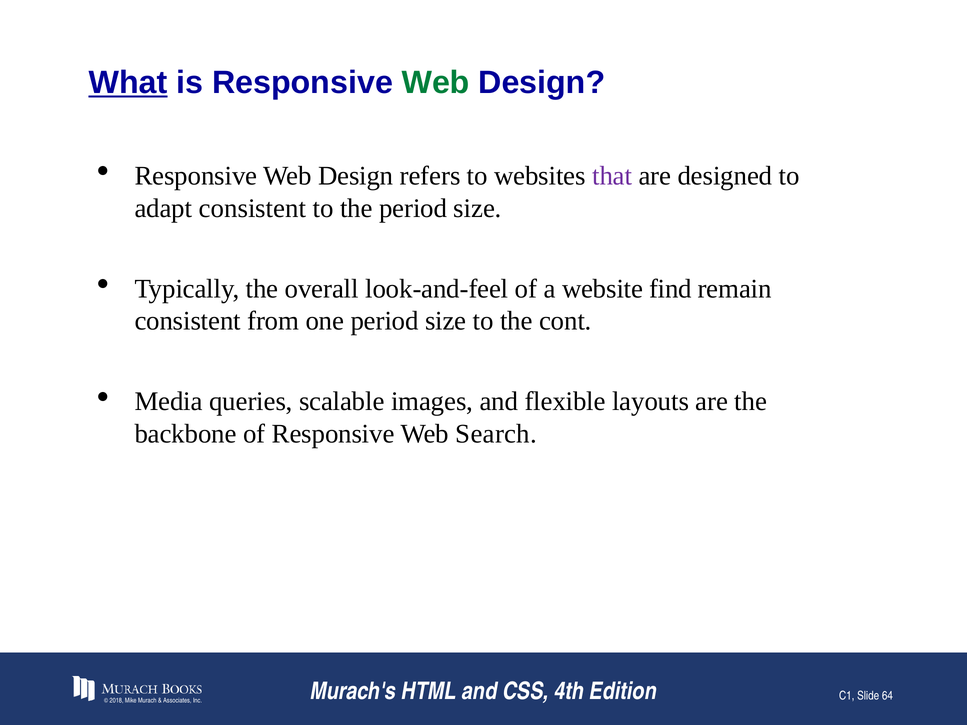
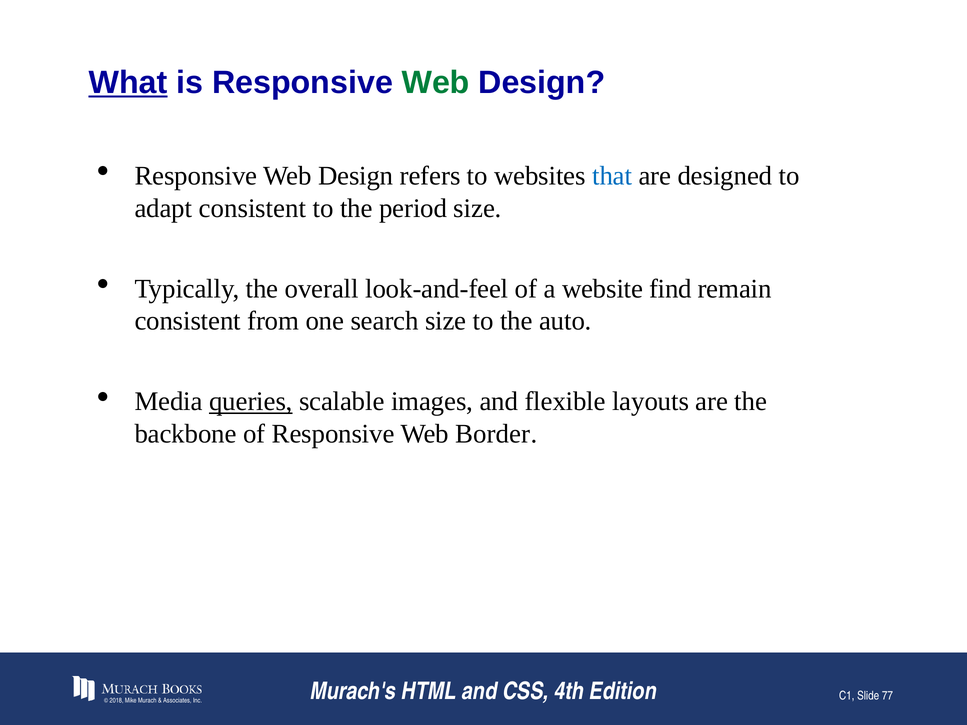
that colour: purple -> blue (612, 176)
one period: period -> search (385, 321)
cont: cont -> auto (565, 321)
queries underline: none -> present (251, 402)
Search: Search -> Border (496, 434)
64: 64 -> 77 (887, 696)
